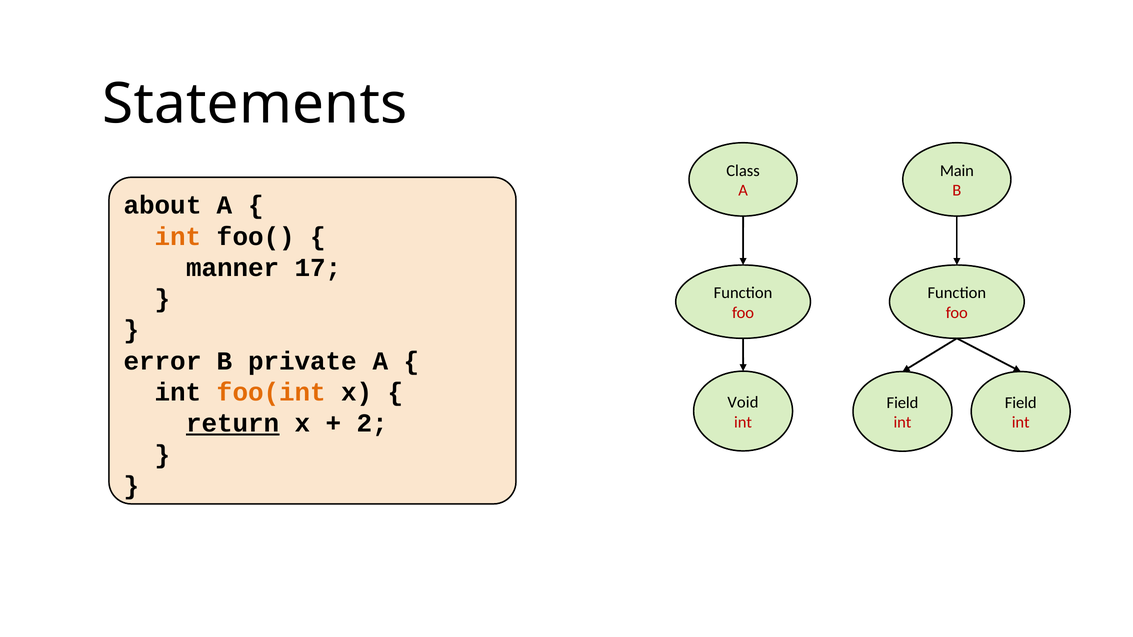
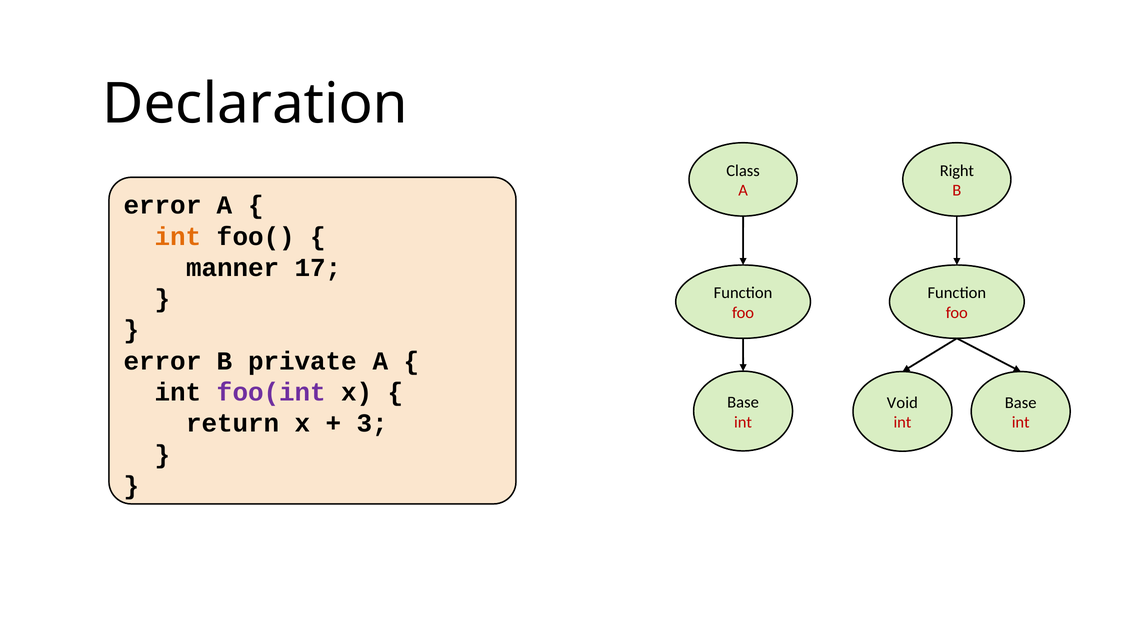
Statements: Statements -> Declaration (255, 104)
Main: Main -> Right (957, 171)
about: about -> error (163, 206)
foo(int colour: orange -> purple (271, 392)
Void: Void -> Base (743, 402)
Field: Field -> Void (902, 403)
Field: Field -> Base (1021, 403)
return underline: present -> none (233, 424)
2: 2 -> 3 (372, 424)
